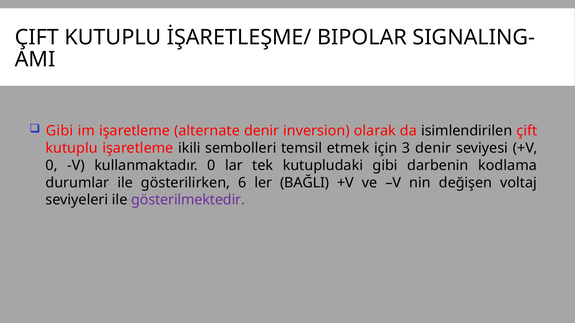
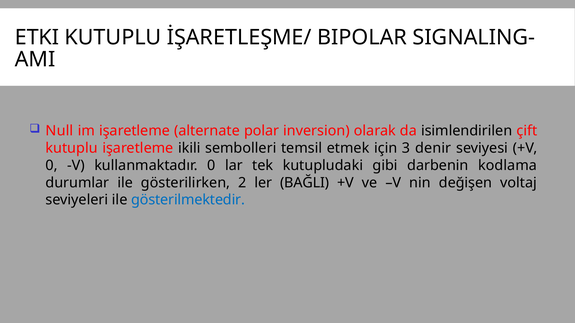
ÇIFT: ÇIFT -> ETKI (37, 37)
Gibi: Gibi -> Null (59, 131)
alternate denir: denir -> polar (262, 131)
6: 6 -> 2 (242, 183)
gösterilmektedir colour: purple -> blue (188, 200)
